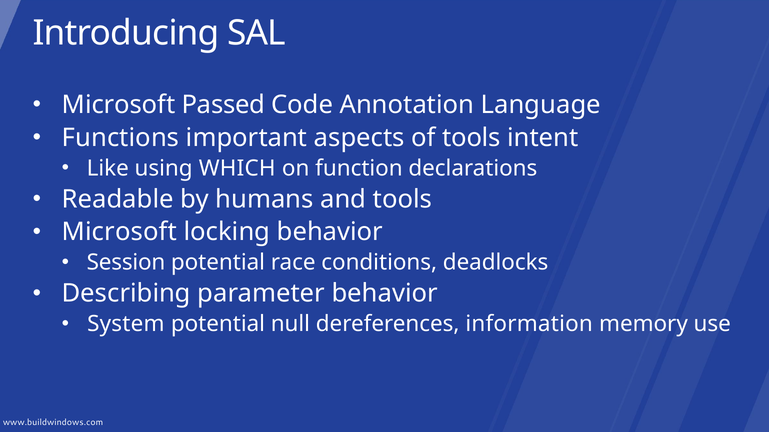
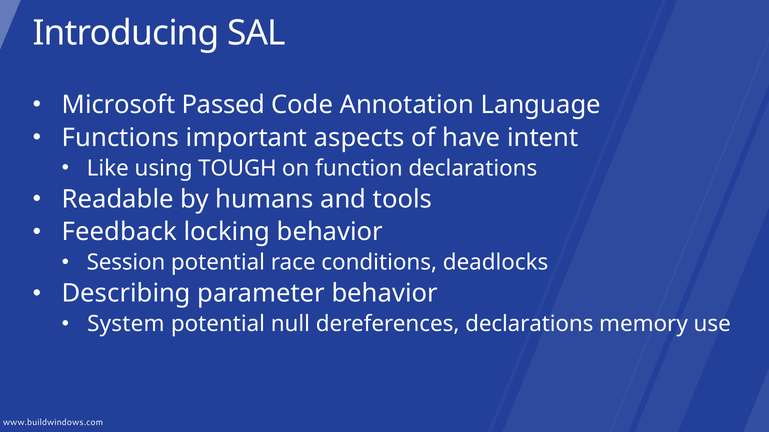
of tools: tools -> have (471, 138)
WHICH: WHICH -> TOUGH (237, 168)
Microsoft: Microsoft -> Feedback (119, 232)
dereferences information: information -> declarations (529, 324)
